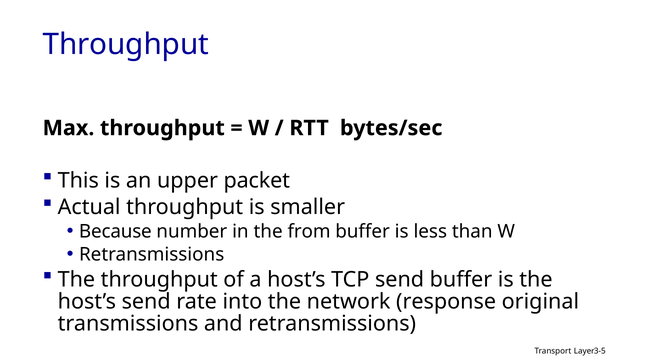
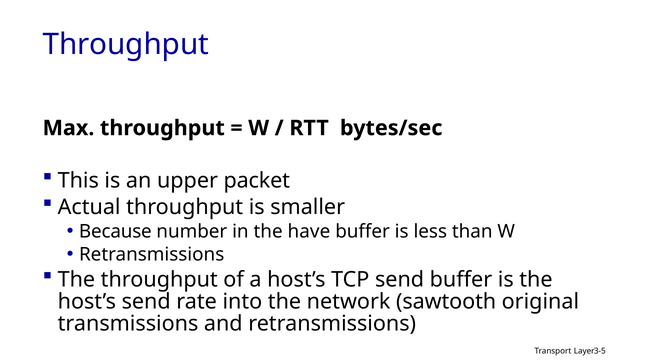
from: from -> have (309, 231)
response: response -> sawtooth (446, 301)
